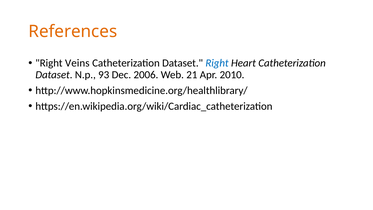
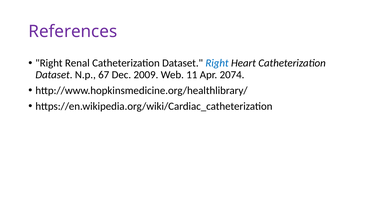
References colour: orange -> purple (73, 31)
Veins: Veins -> Renal (77, 63)
93: 93 -> 67 (104, 75)
2006: 2006 -> 2009 (146, 75)
21: 21 -> 11 (192, 75)
2010: 2010 -> 2074 (232, 75)
